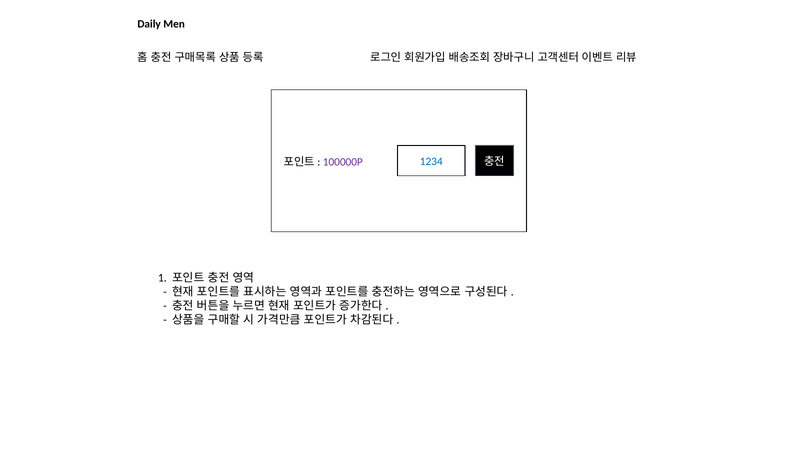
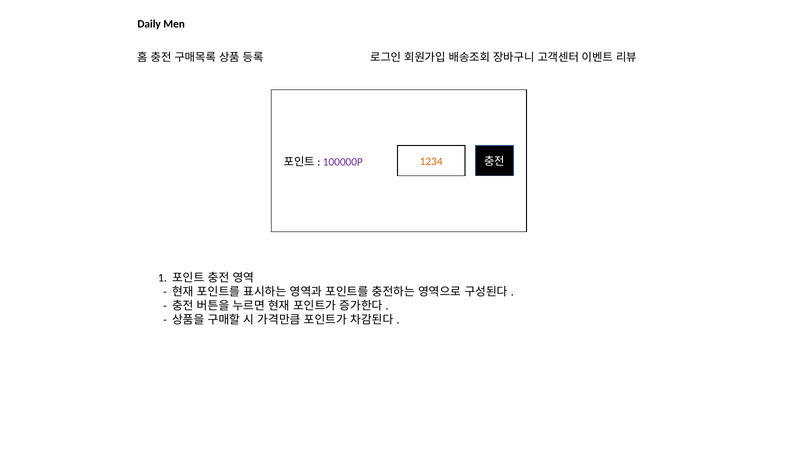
1234 colour: blue -> orange (431, 162)
